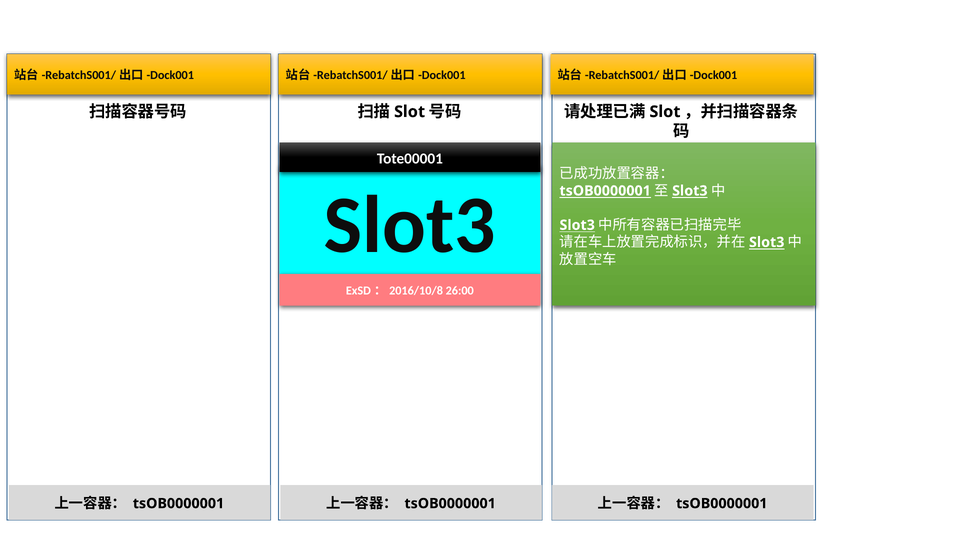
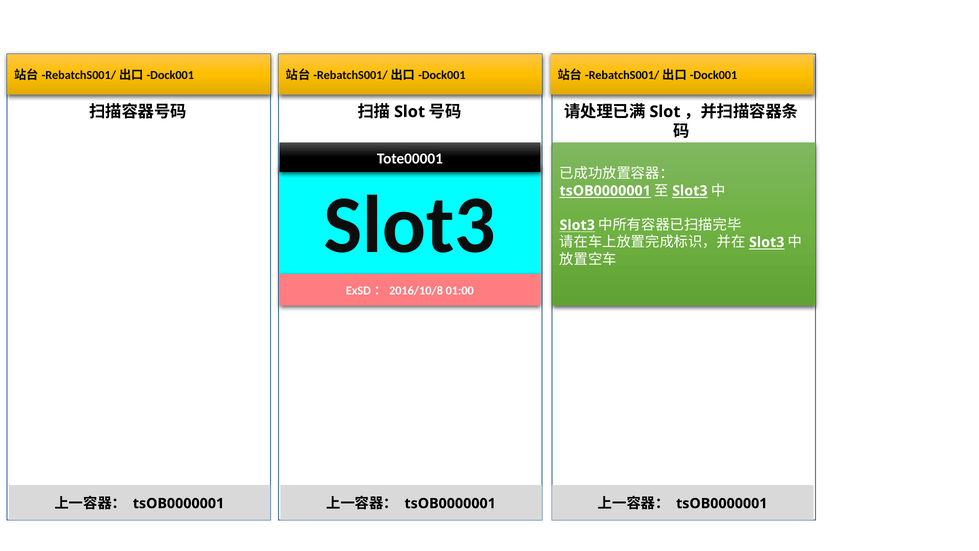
26:00: 26:00 -> 01:00 (460, 290)
